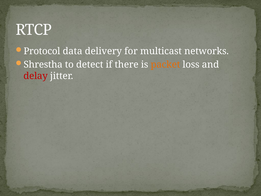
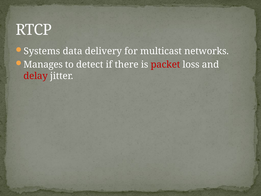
Protocol: Protocol -> Systems (42, 51)
Shrestha: Shrestha -> Manages (43, 65)
packet colour: orange -> red (165, 65)
